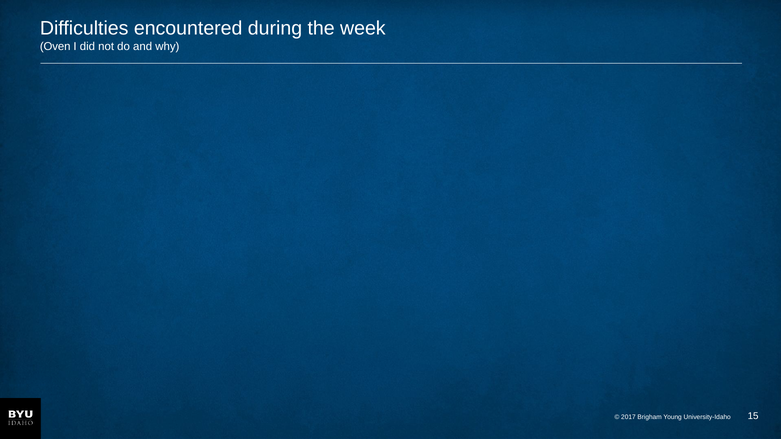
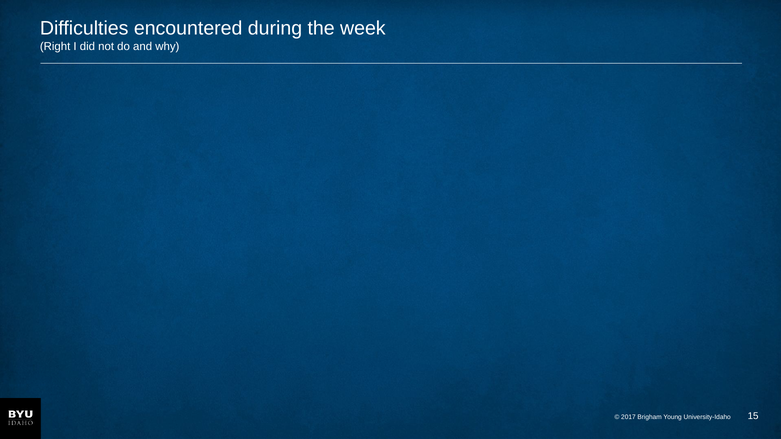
Oven: Oven -> Right (55, 46)
